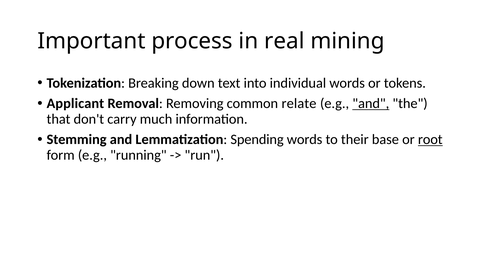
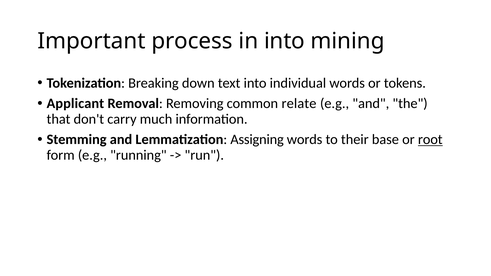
in real: real -> into (284, 41)
and underline: present -> none (371, 104)
Spending: Spending -> Assigning (257, 140)
